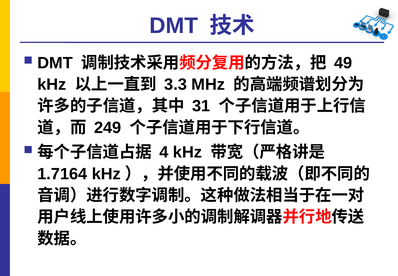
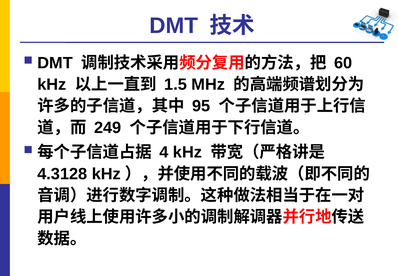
49: 49 -> 60 (343, 63)
3.3: 3.3 -> 1.5 (176, 84)
31: 31 -> 95 (201, 106)
1.7164: 1.7164 -> 4.3128 (62, 174)
